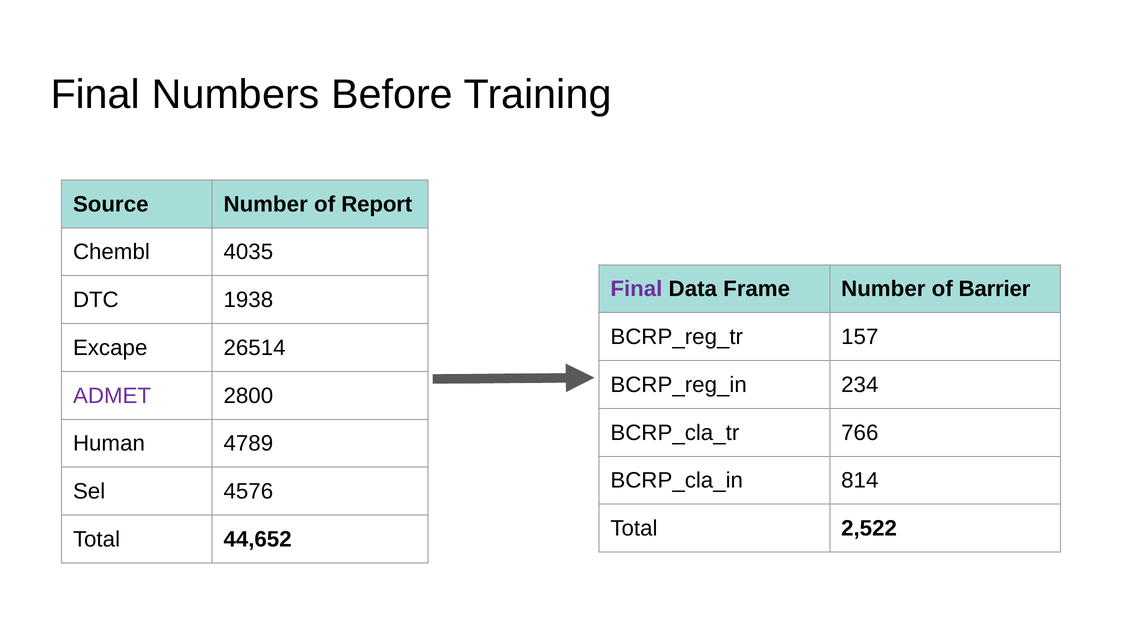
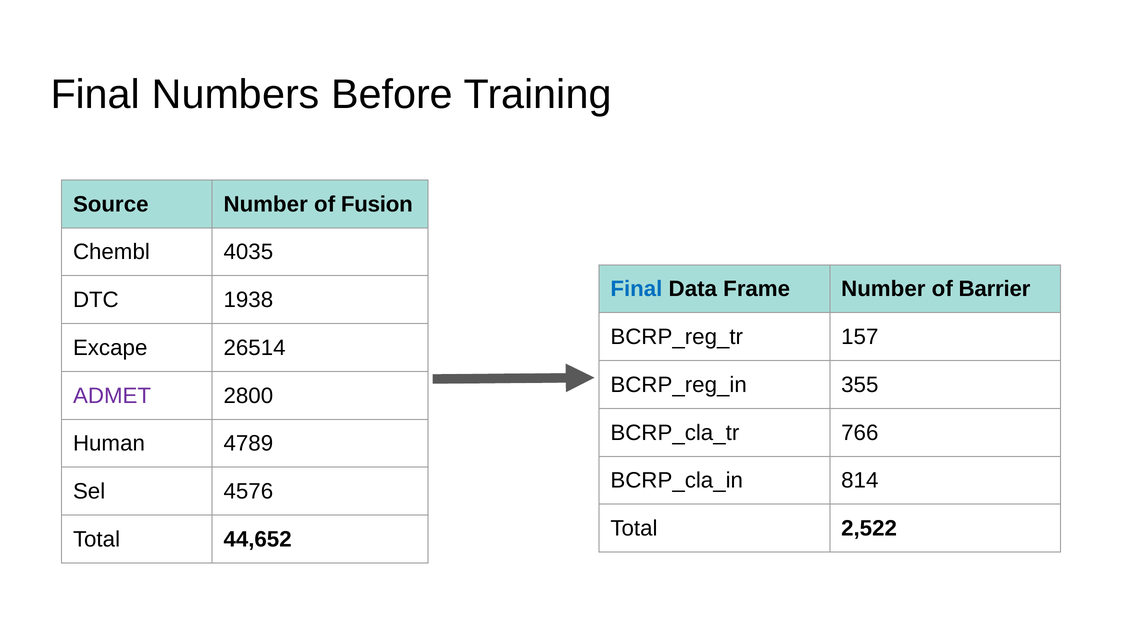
Report: Report -> Fusion (377, 204)
Final colour: purple -> blue (636, 289)
234: 234 -> 355 (860, 385)
